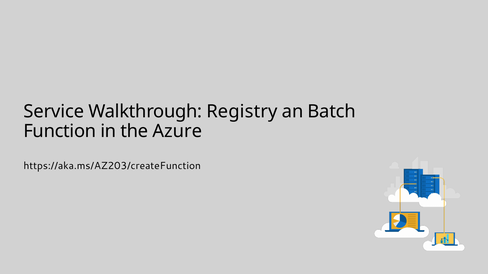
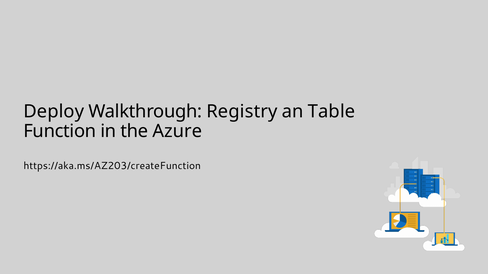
Service: Service -> Deploy (54, 112)
Batch: Batch -> Table (332, 112)
